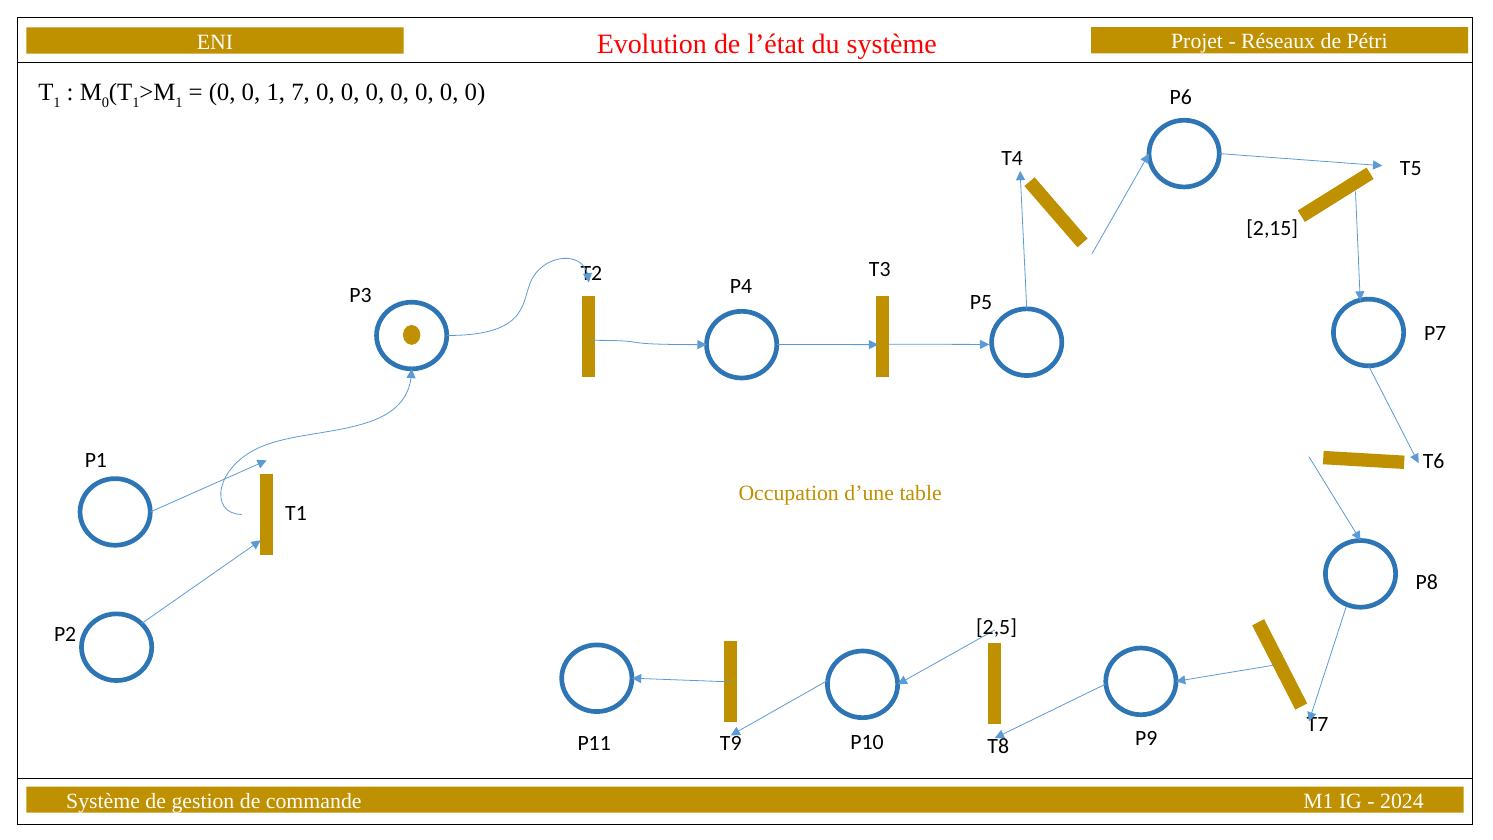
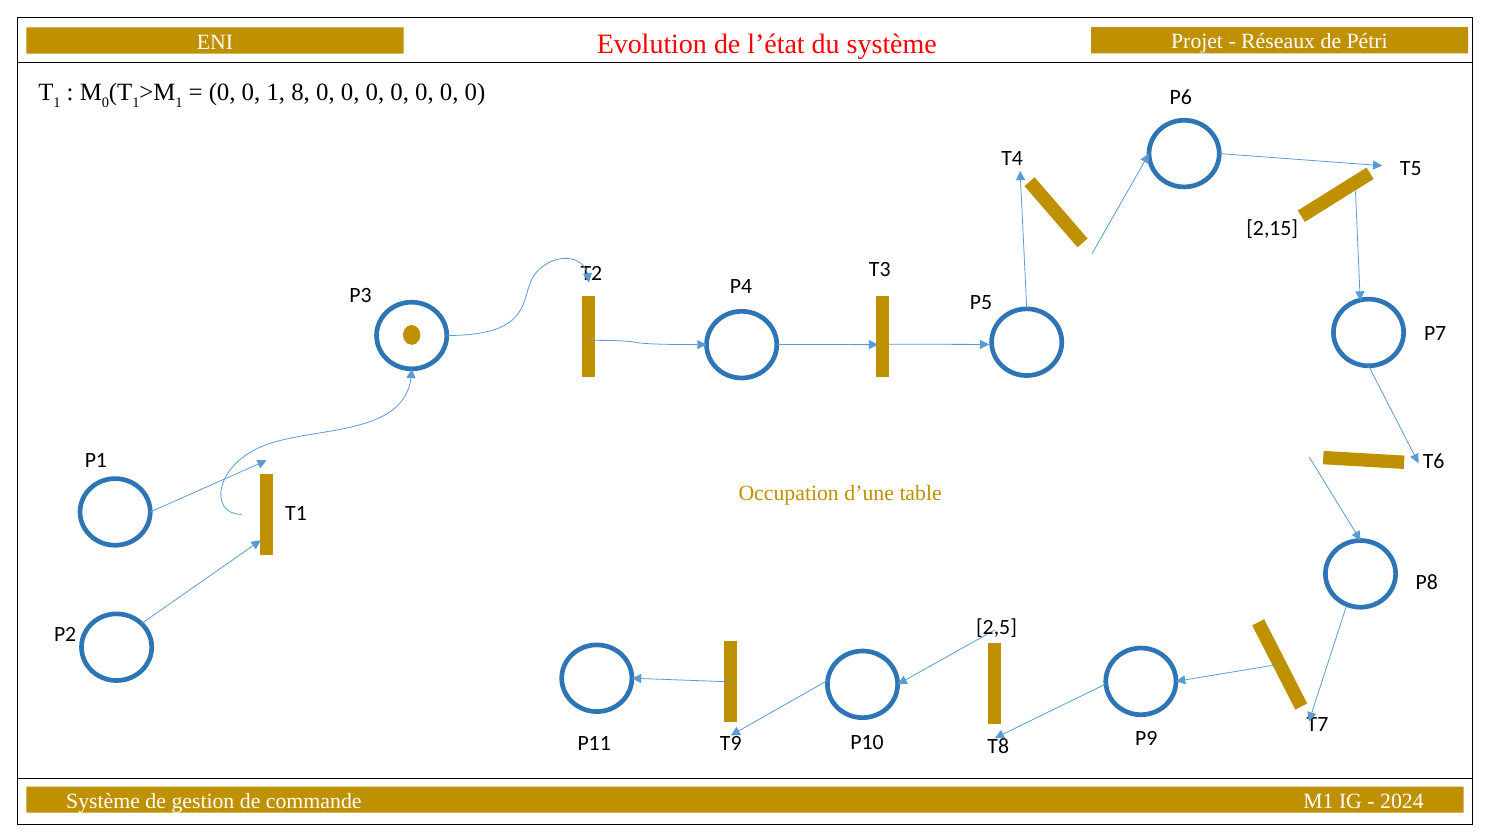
7: 7 -> 8 (301, 93)
